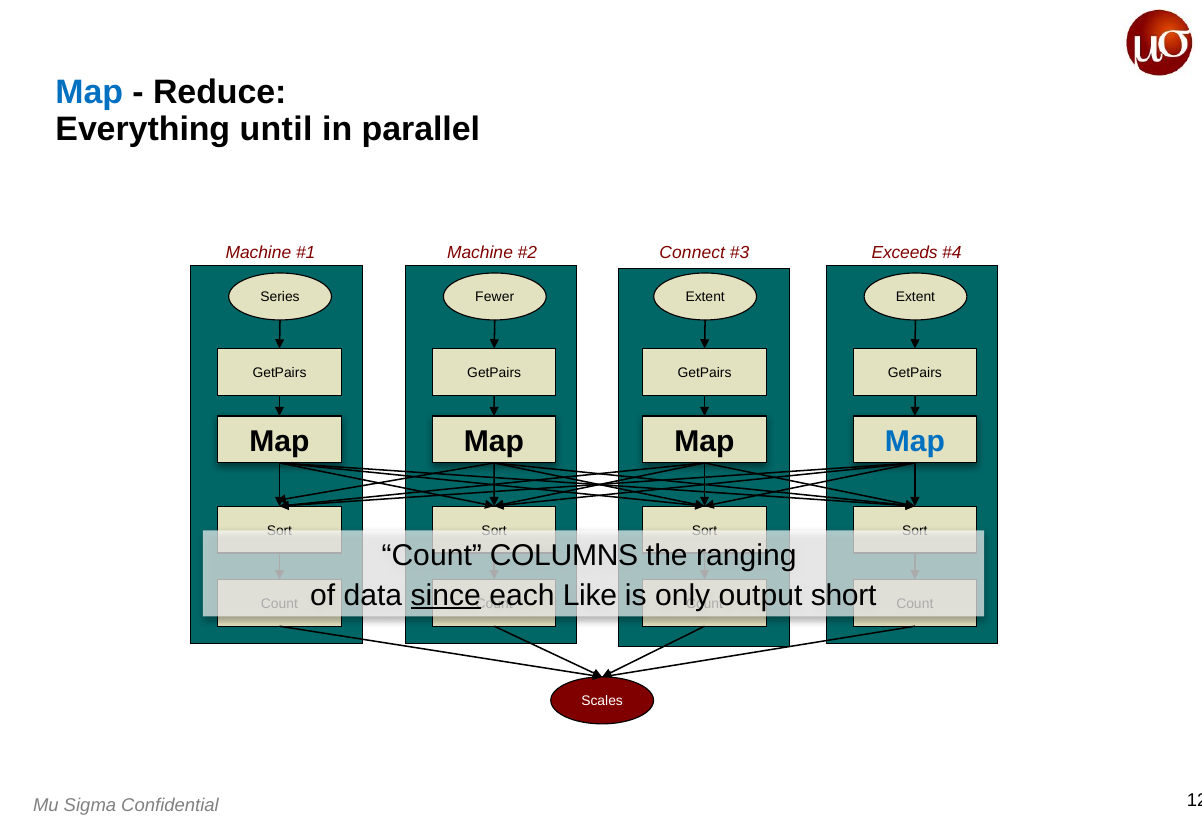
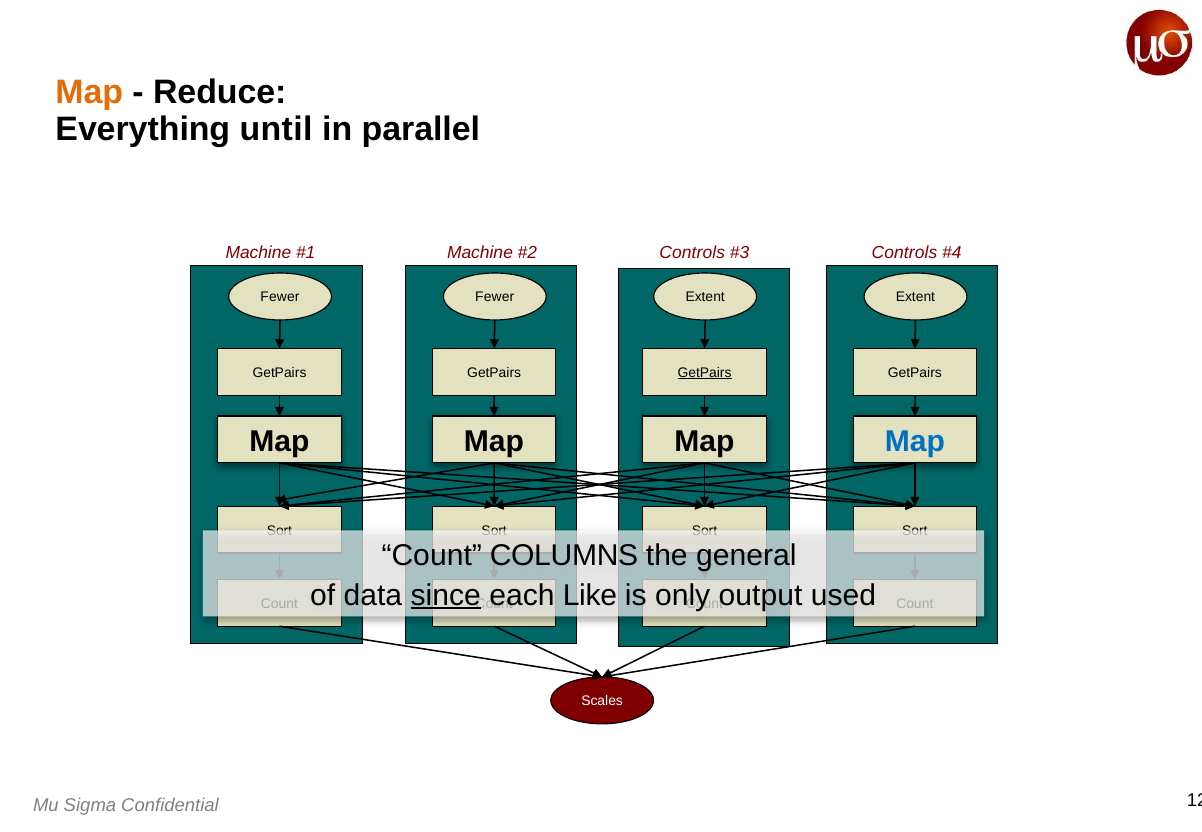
Map colour: blue -> orange (89, 93)
Connect: Connect -> Controls (692, 253)
Exceeds: Exceeds -> Controls (904, 253)
Series: Series -> Fewer (280, 298)
GetPairs underline: none -> present (705, 373)
ranging: ranging -> general (746, 556)
short: short -> used (843, 595)
